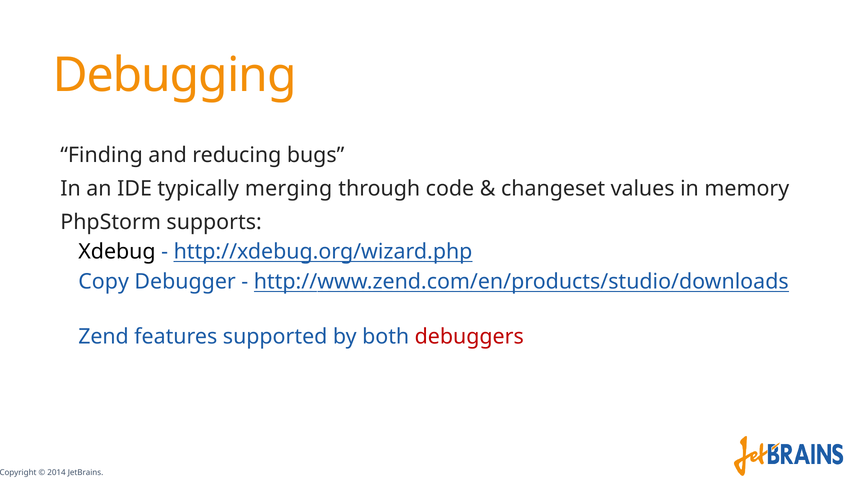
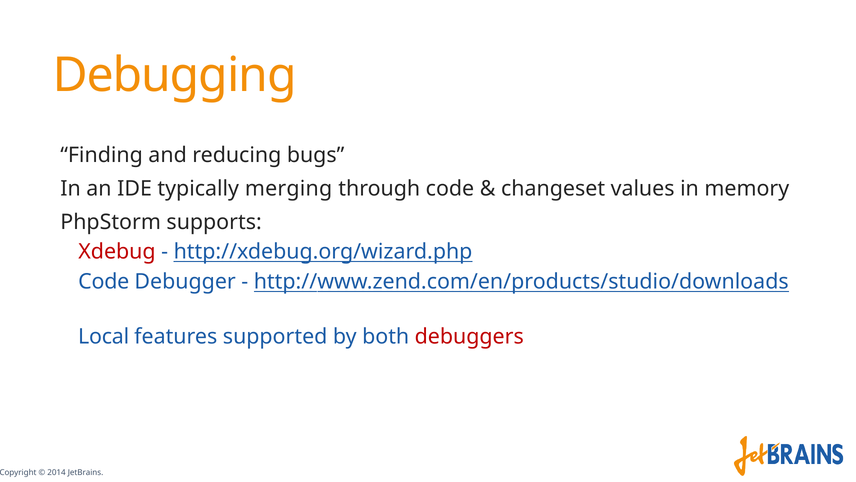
Xdebug colour: black -> red (117, 251)
Copy: Copy -> Code (104, 282)
Zend: Zend -> Local (104, 337)
